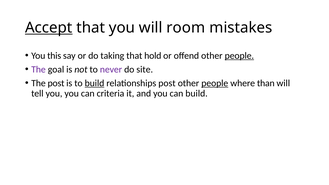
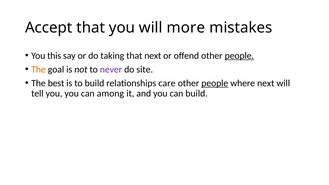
Accept underline: present -> none (49, 28)
room: room -> more (186, 28)
that hold: hold -> next (153, 56)
The colour: purple -> orange (38, 69)
The post: post -> best (56, 83)
build underline: present -> none (94, 83)
relationships post: post -> care (167, 83)
where than: than -> next (266, 83)
criteria: criteria -> among (110, 94)
